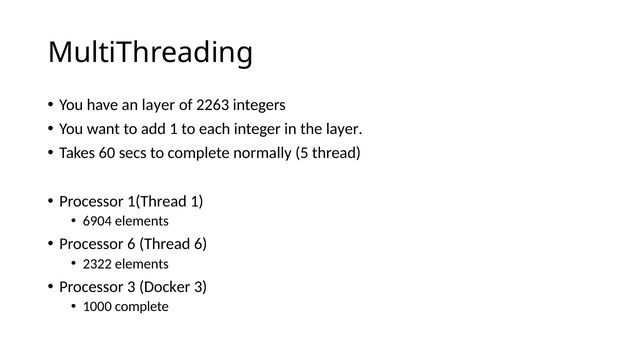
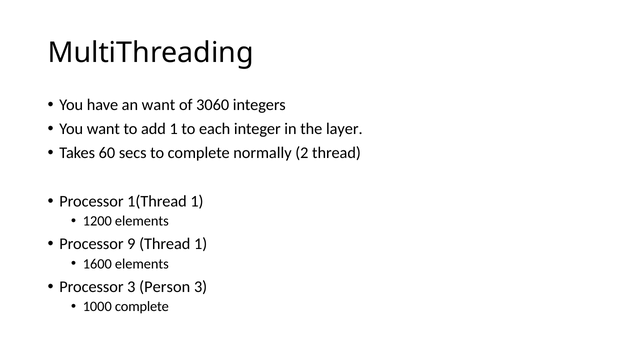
an layer: layer -> want (159, 105)
2263: 2263 -> 3060 (213, 105)
5: 5 -> 2 (302, 153)
6904: 6904 -> 1200 (97, 221)
Processor 6: 6 -> 9 (131, 244)
Thread 6: 6 -> 1 (201, 244)
2322: 2322 -> 1600 (97, 264)
Docker: Docker -> Person (165, 287)
